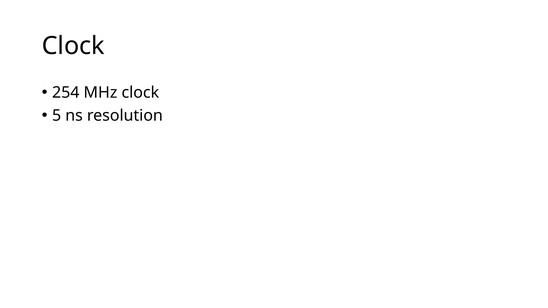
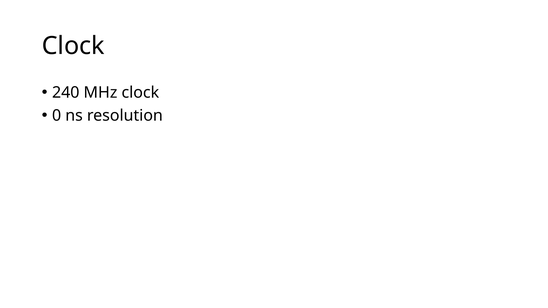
254: 254 -> 240 (66, 93)
5: 5 -> 0 (57, 116)
